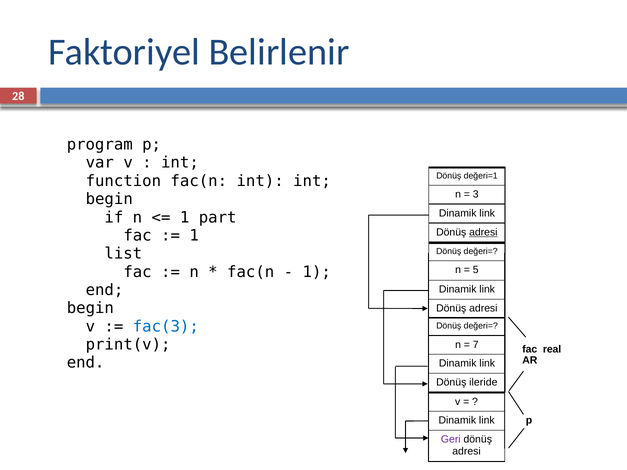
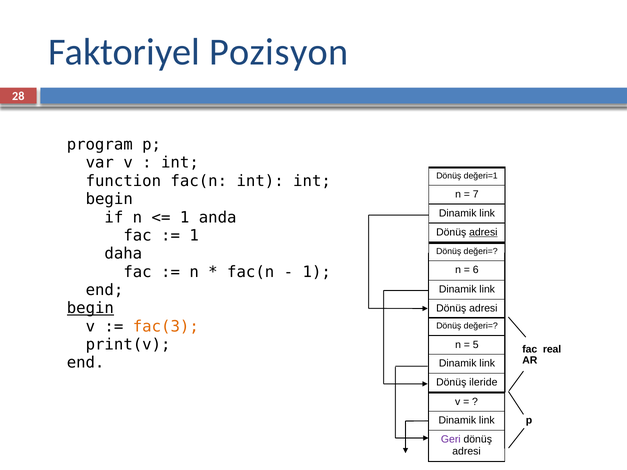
Belirlenir: Belirlenir -> Pozisyon (279, 52)
3: 3 -> 7 (476, 195)
part: part -> anda (218, 217)
list: list -> daha (123, 254)
5: 5 -> 6 (476, 270)
begin underline: none -> present (90, 308)
fac(3 colour: blue -> orange (166, 327)
7: 7 -> 5 (476, 345)
